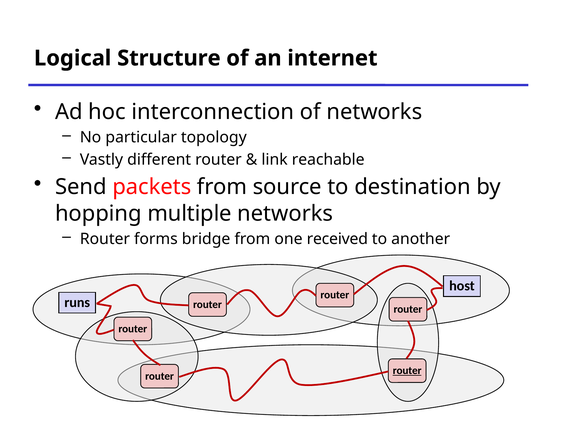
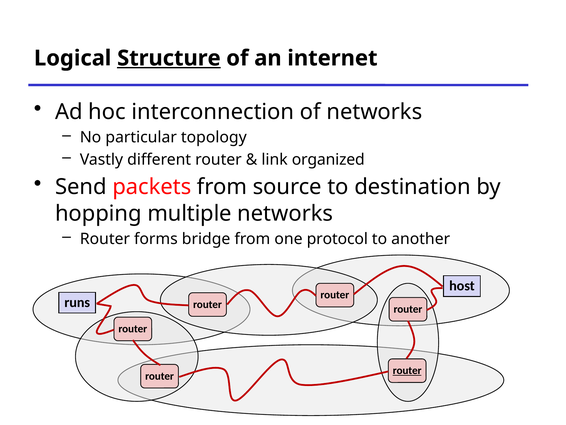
Structure underline: none -> present (169, 58)
reachable: reachable -> organized (328, 159)
received: received -> protocol (337, 239)
